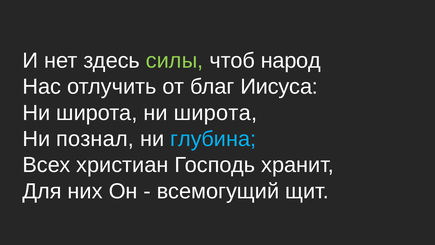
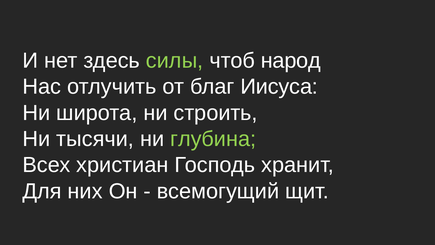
широта ни широта: широта -> строить (216, 113)
познал: познал -> тысячи (95, 139)
глубина colour: light blue -> light green (213, 139)
